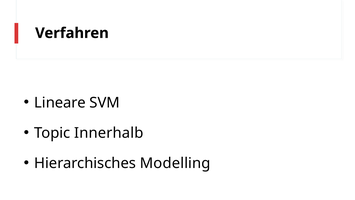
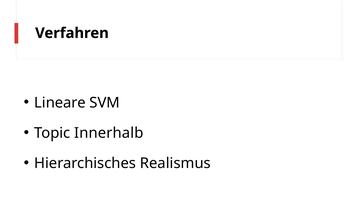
Modelling: Modelling -> Realismus (175, 163)
